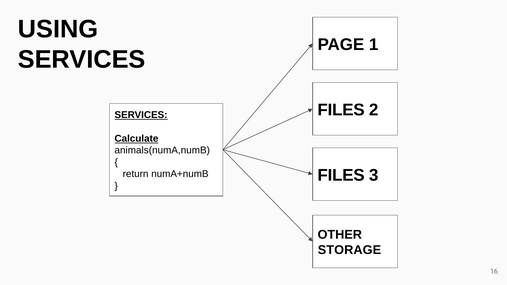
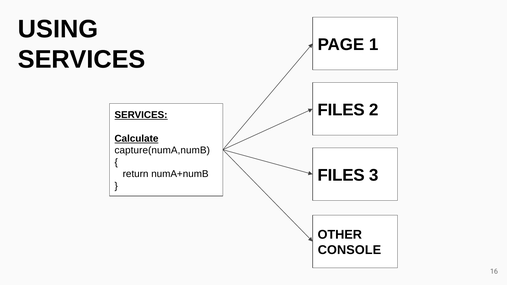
animals(numA,numB: animals(numA,numB -> capture(numA,numB (162, 151)
STORAGE: STORAGE -> CONSOLE (349, 250)
